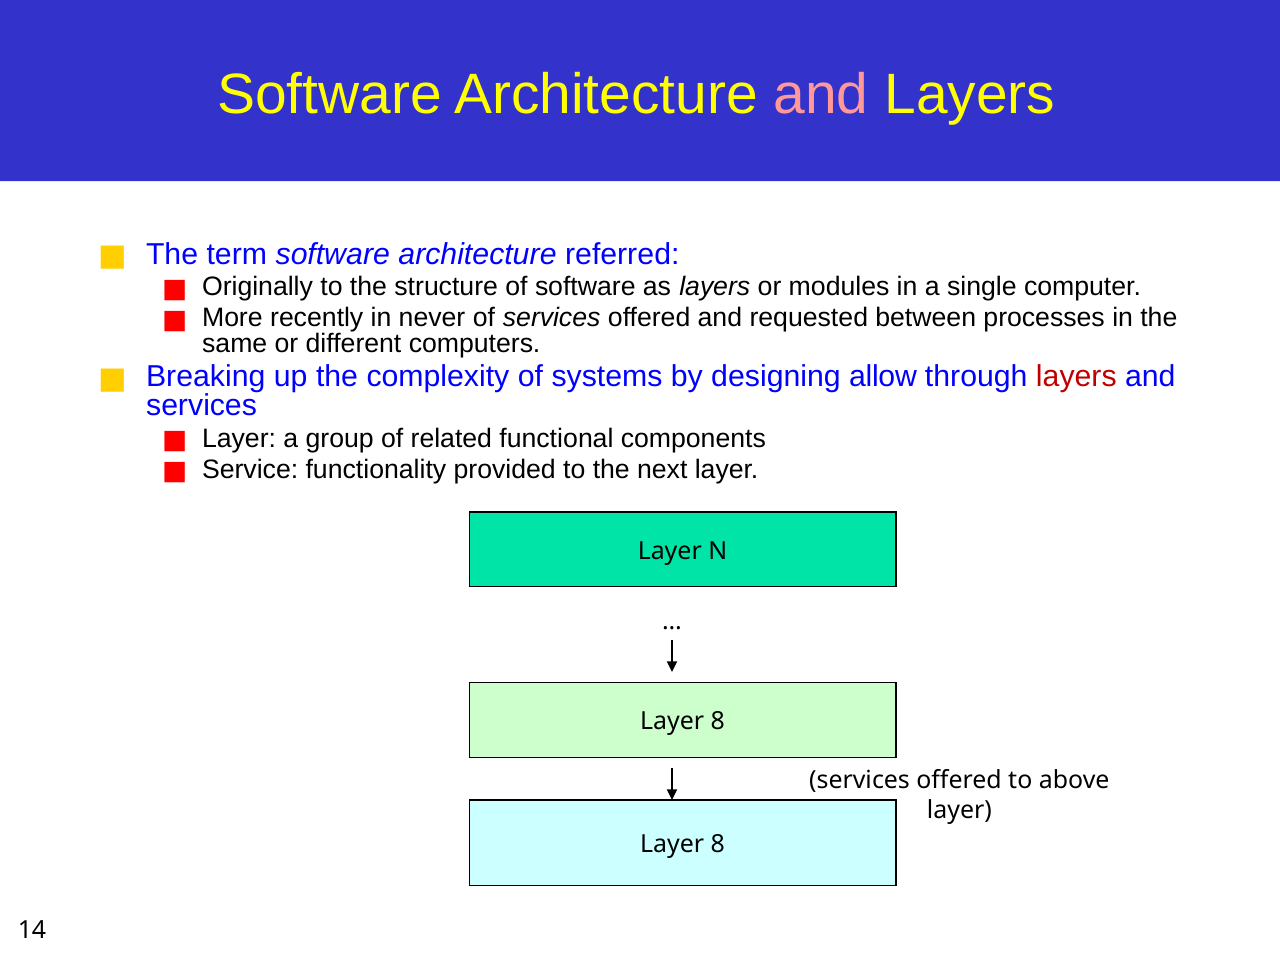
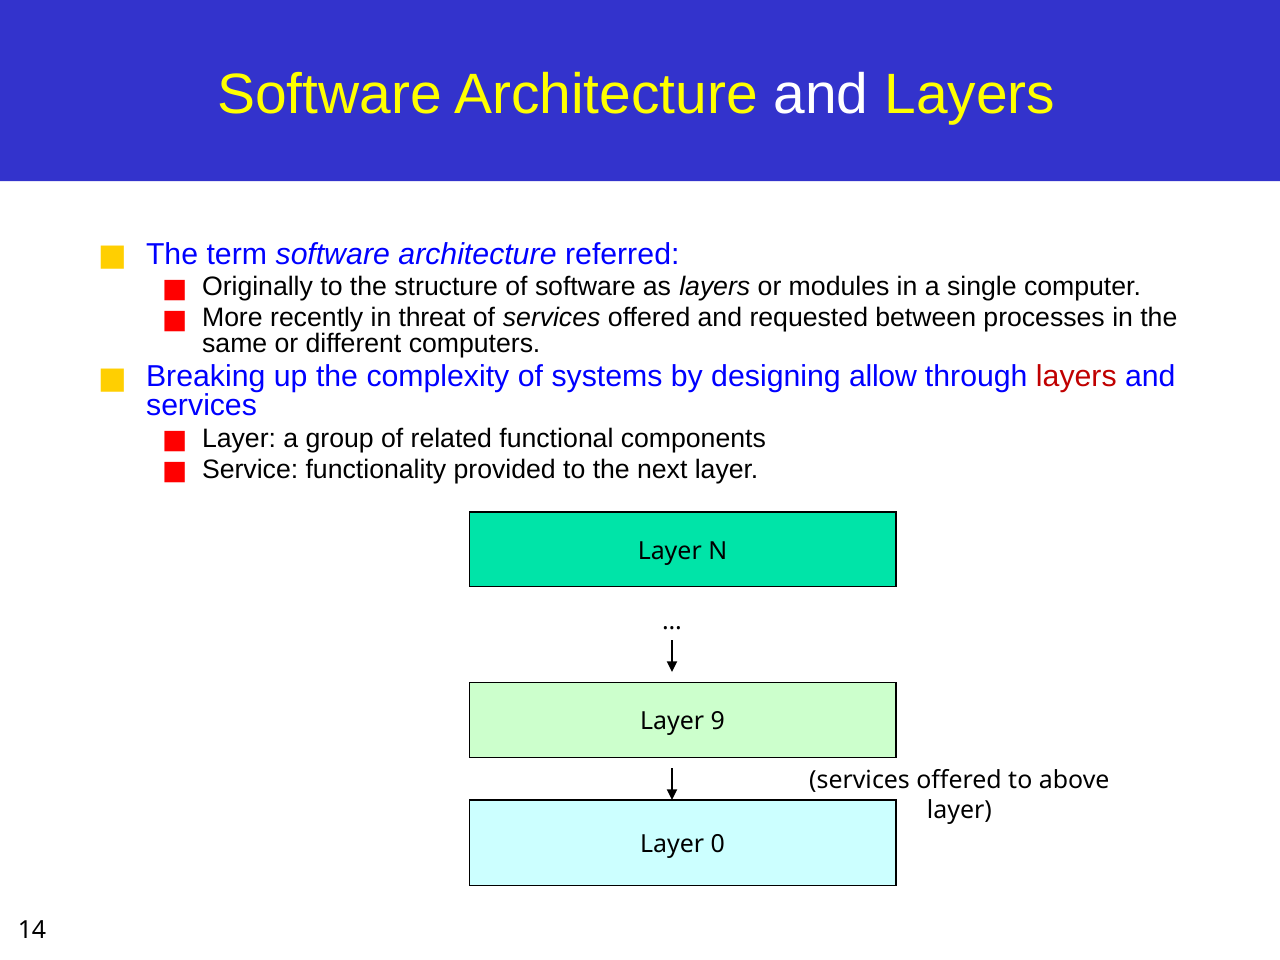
and colour: pink -> white (821, 95)
never: never -> threat (432, 318)
8: 8 -> 9 (718, 722)
8: 8 -> 0 (718, 844)
